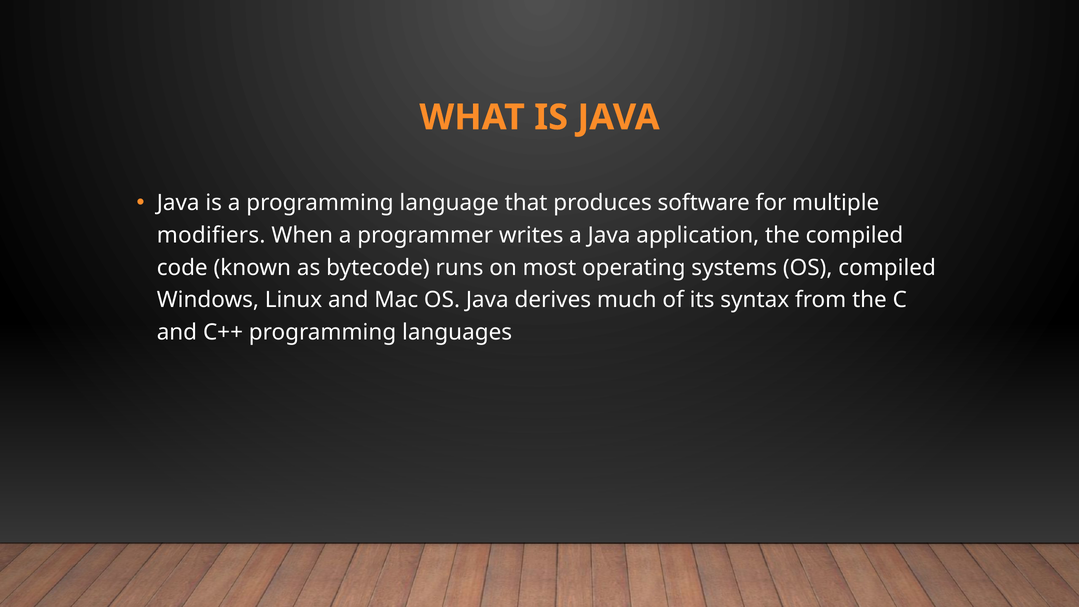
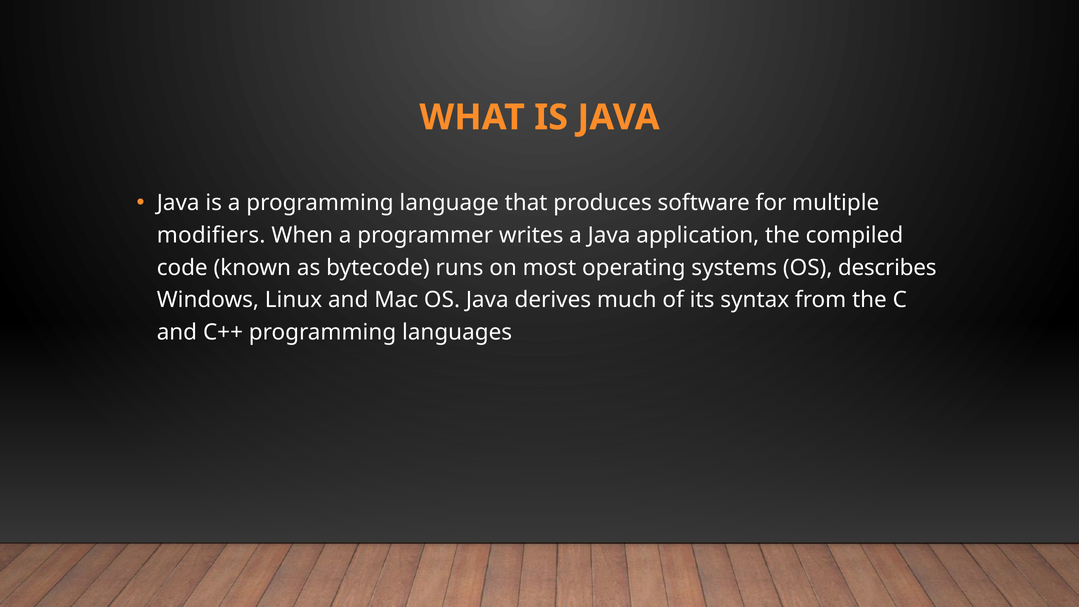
OS compiled: compiled -> describes (887, 268)
